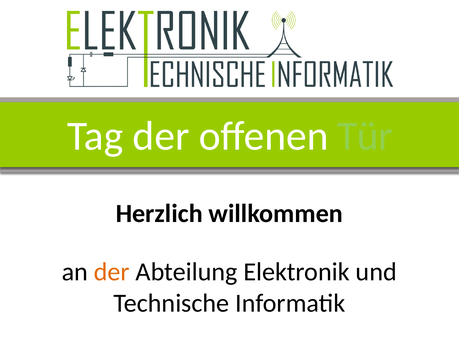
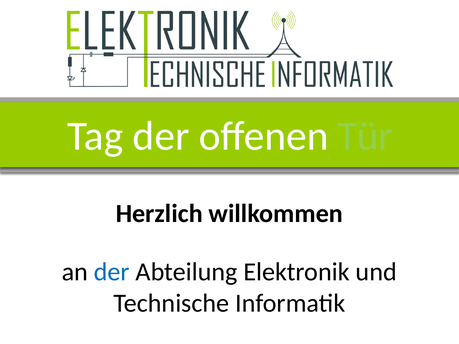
der colour: orange -> blue (112, 272)
